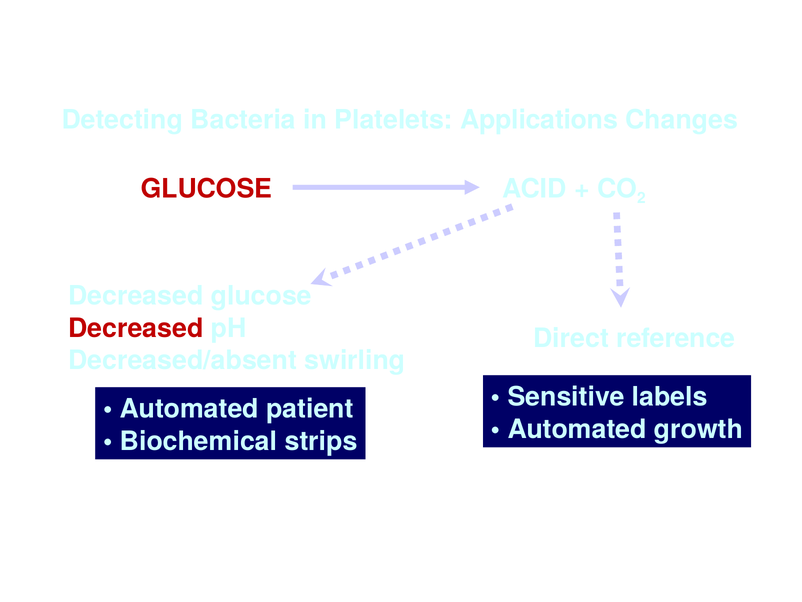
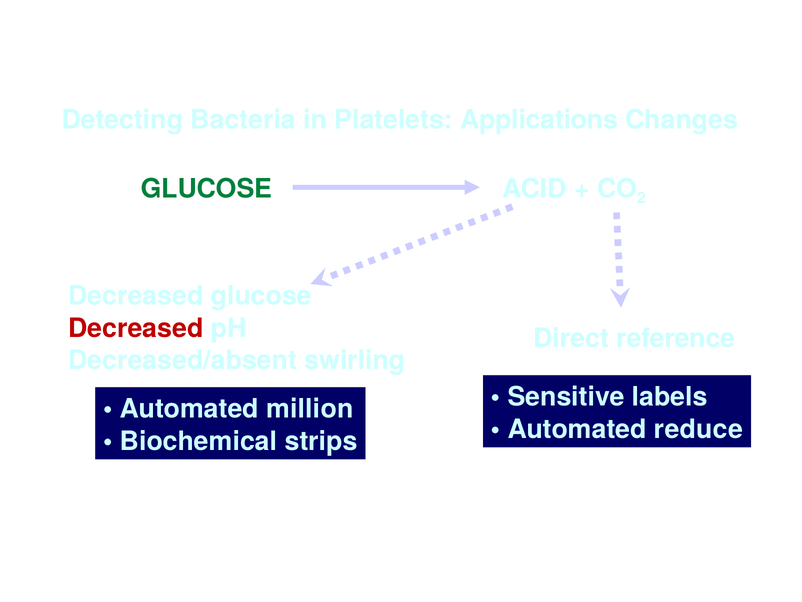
GLUCOSE colour: red -> green (206, 189)
patient: patient -> million (310, 409)
growth: growth -> reduce (698, 429)
